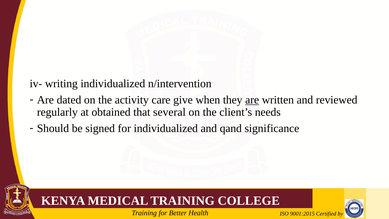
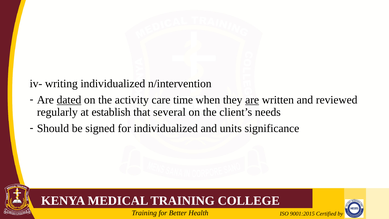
dated underline: none -> present (69, 100)
give: give -> time (183, 100)
obtained: obtained -> establish (111, 112)
qand: qand -> units (231, 128)
